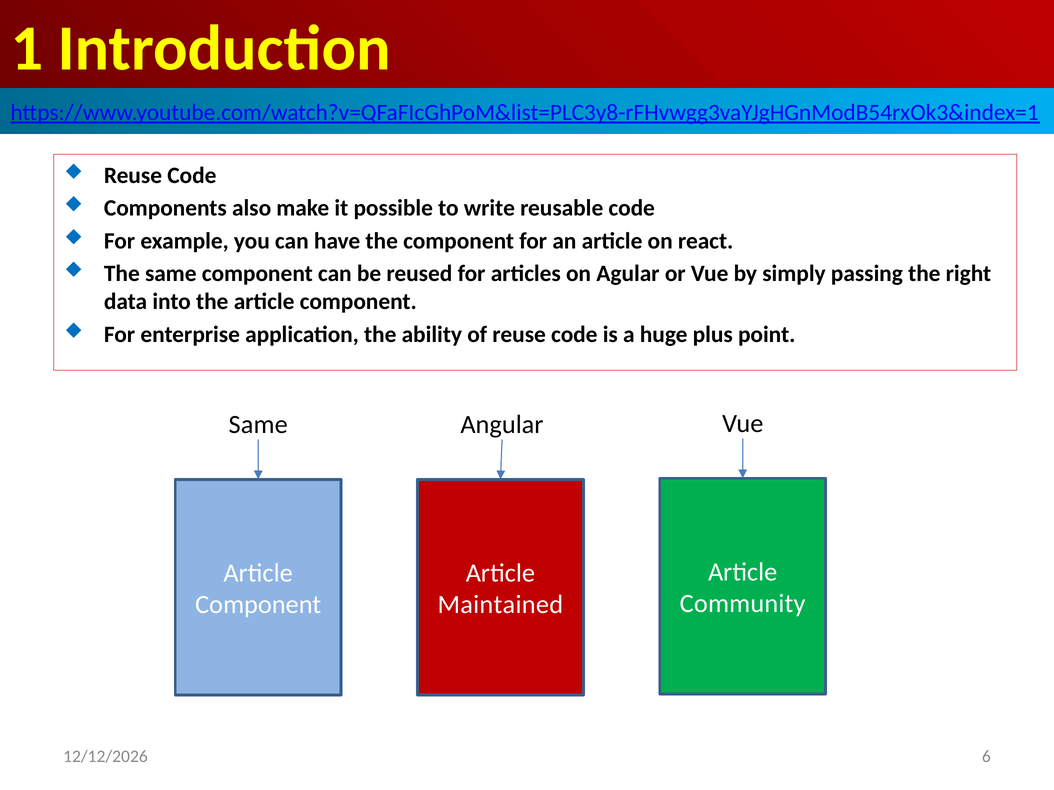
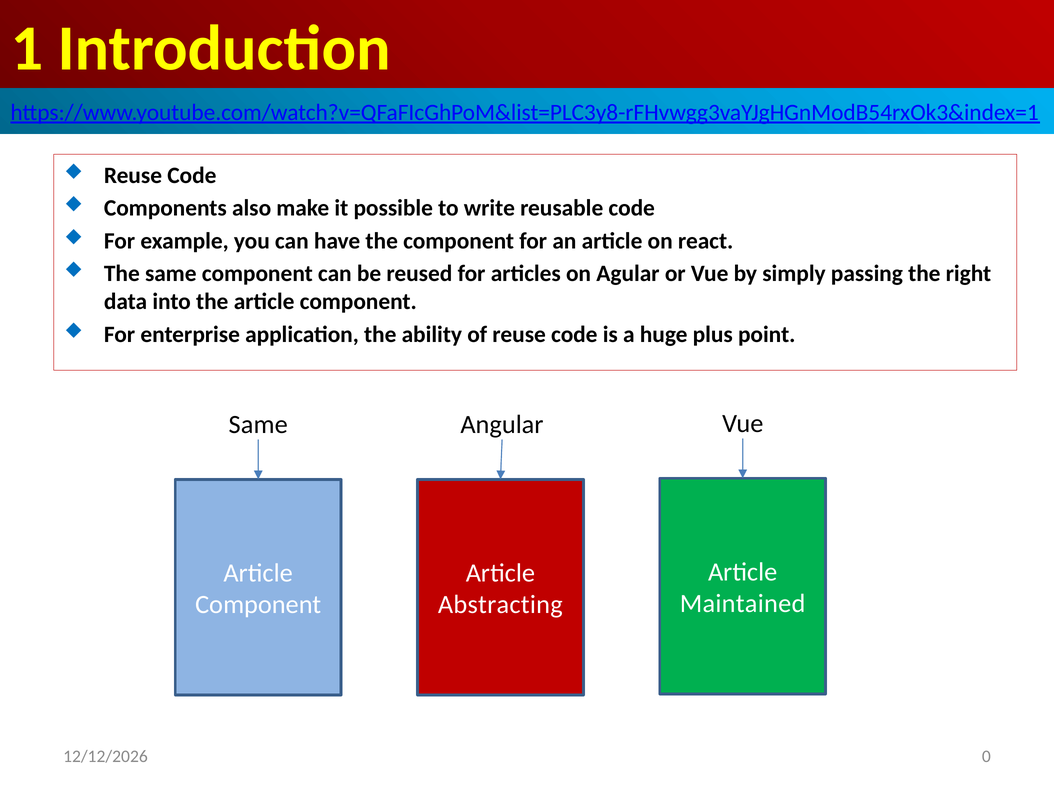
Community: Community -> Maintained (743, 604)
Maintained: Maintained -> Abstracting (500, 605)
6: 6 -> 0 (986, 757)
